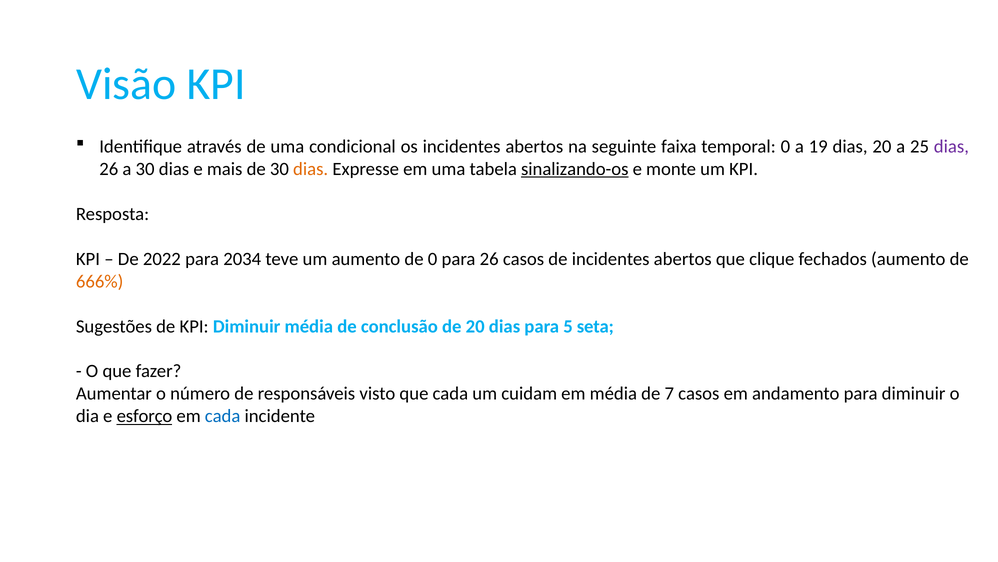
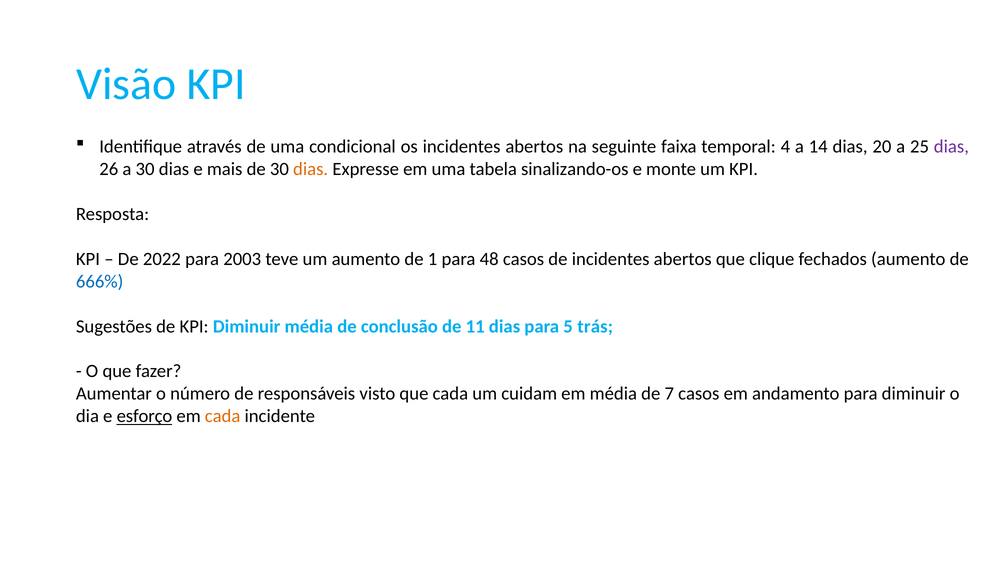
temporal 0: 0 -> 4 (785, 146)
19: 19 -> 14 (818, 146)
sinalizando-os underline: present -> none (575, 169)
2034: 2034 -> 2003 (242, 259)
de 0: 0 -> 1 (433, 259)
para 26: 26 -> 48 (489, 259)
666% colour: orange -> blue (100, 281)
de 20: 20 -> 11 (475, 326)
seta: seta -> trás (595, 326)
cada colour: blue -> orange (223, 416)
